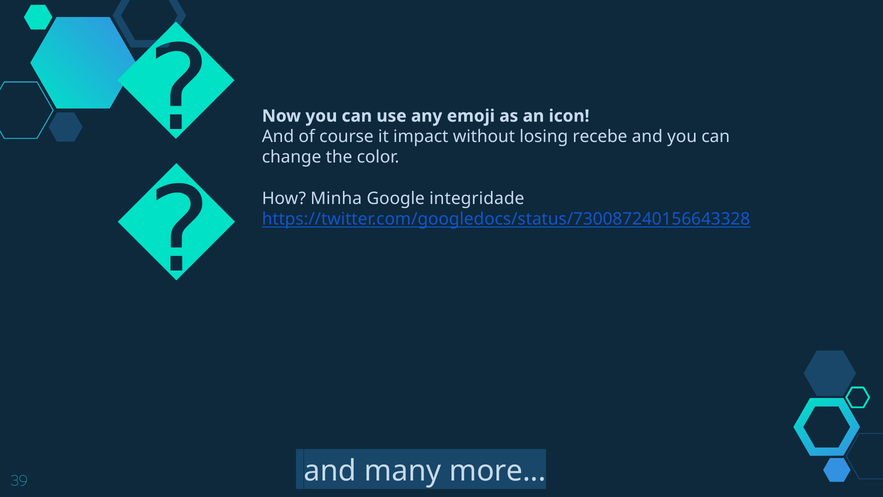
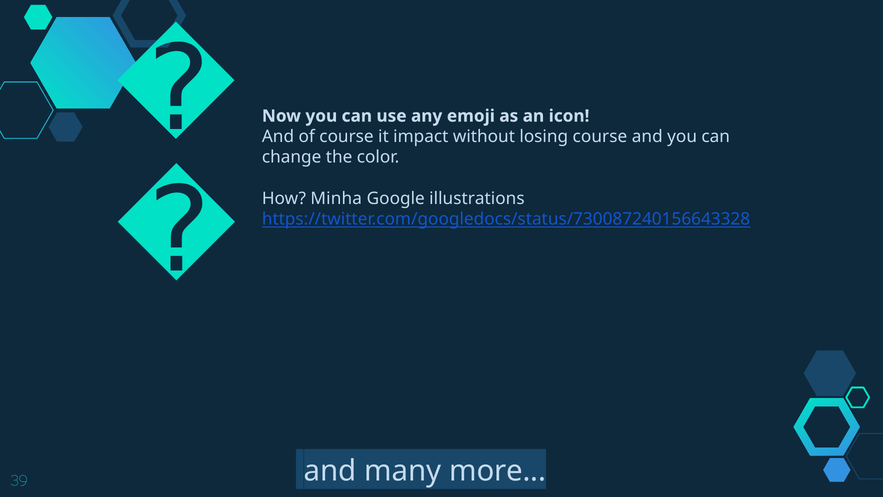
losing recebe: recebe -> course (600, 137)
integridade: integridade -> illustrations (477, 198)
